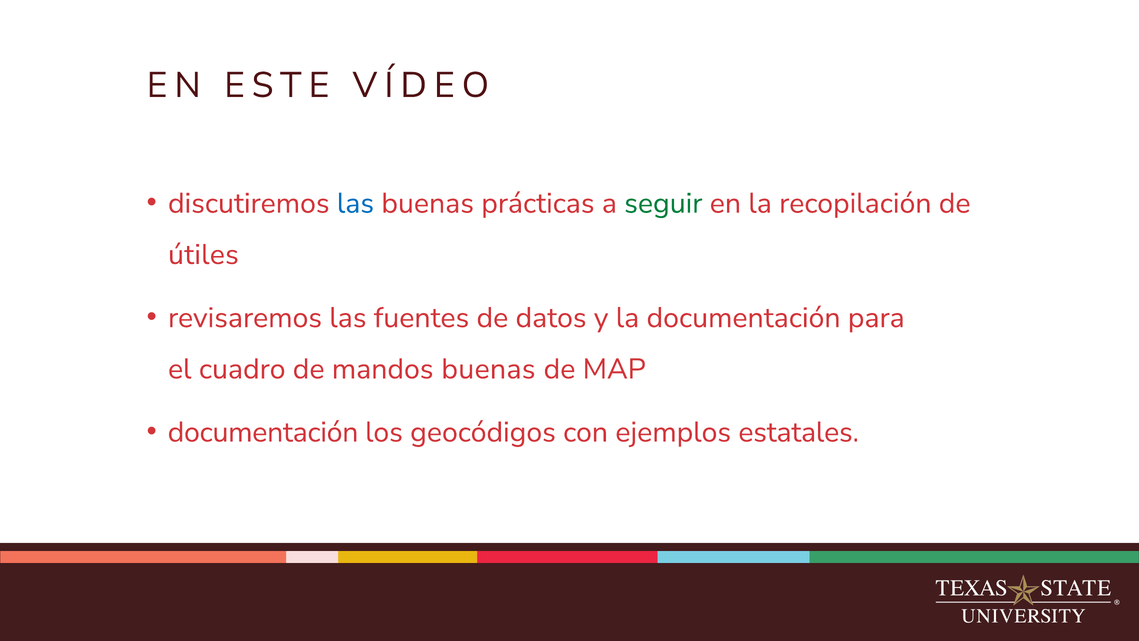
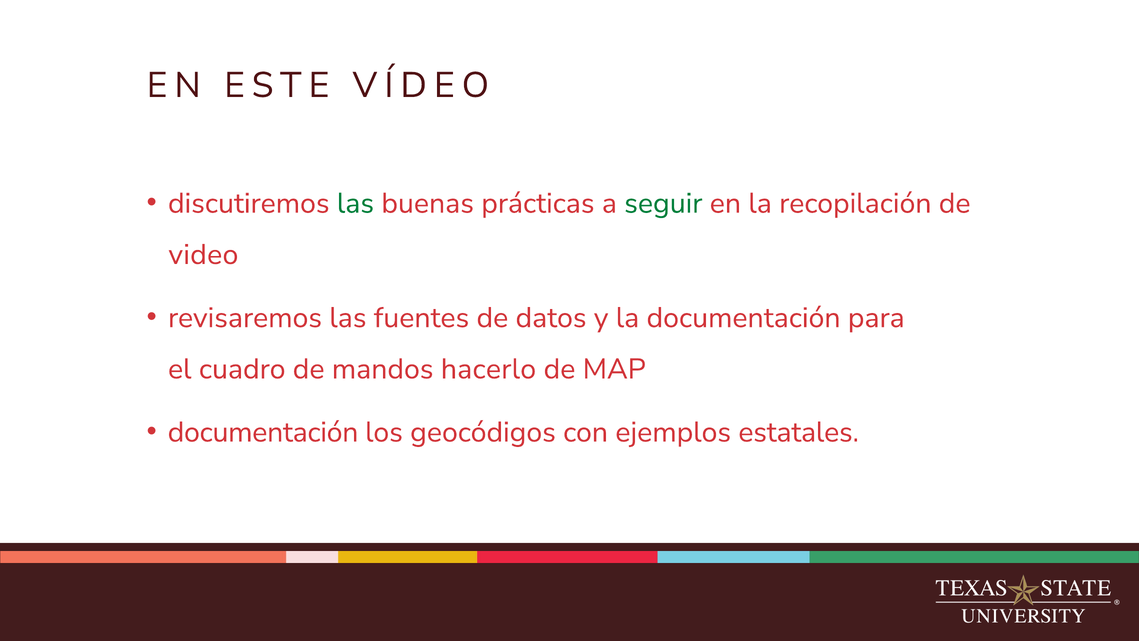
las colour: blue -> green (355, 203)
útiles: útiles -> video (203, 254)
mandos buenas: buenas -> hacerlo (488, 369)
